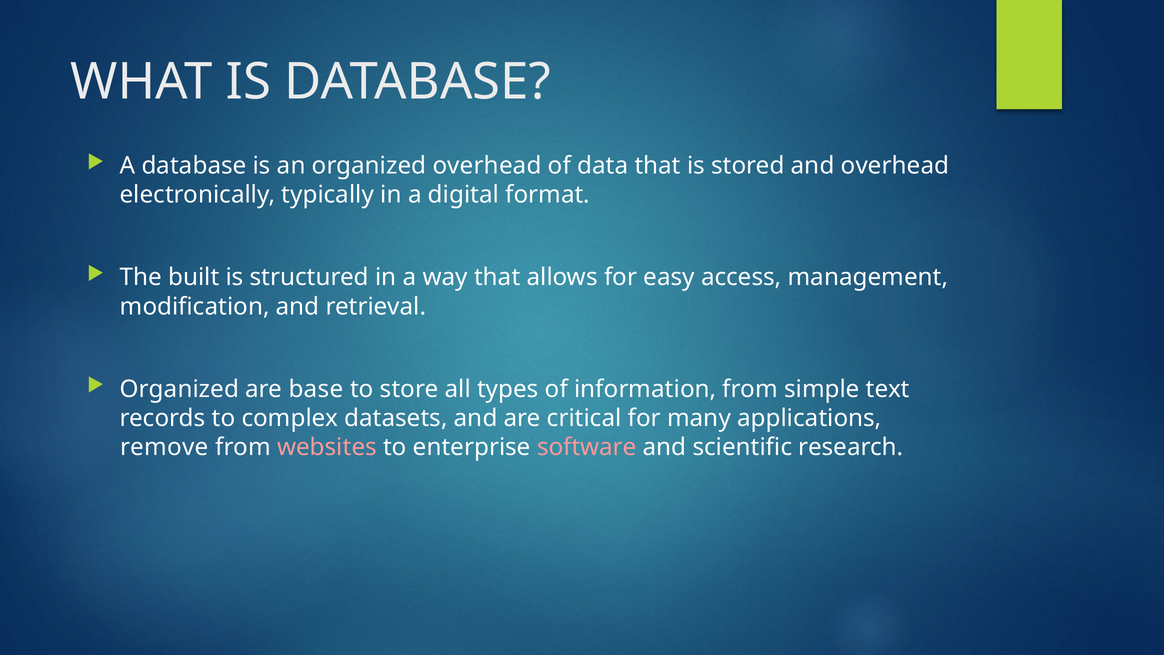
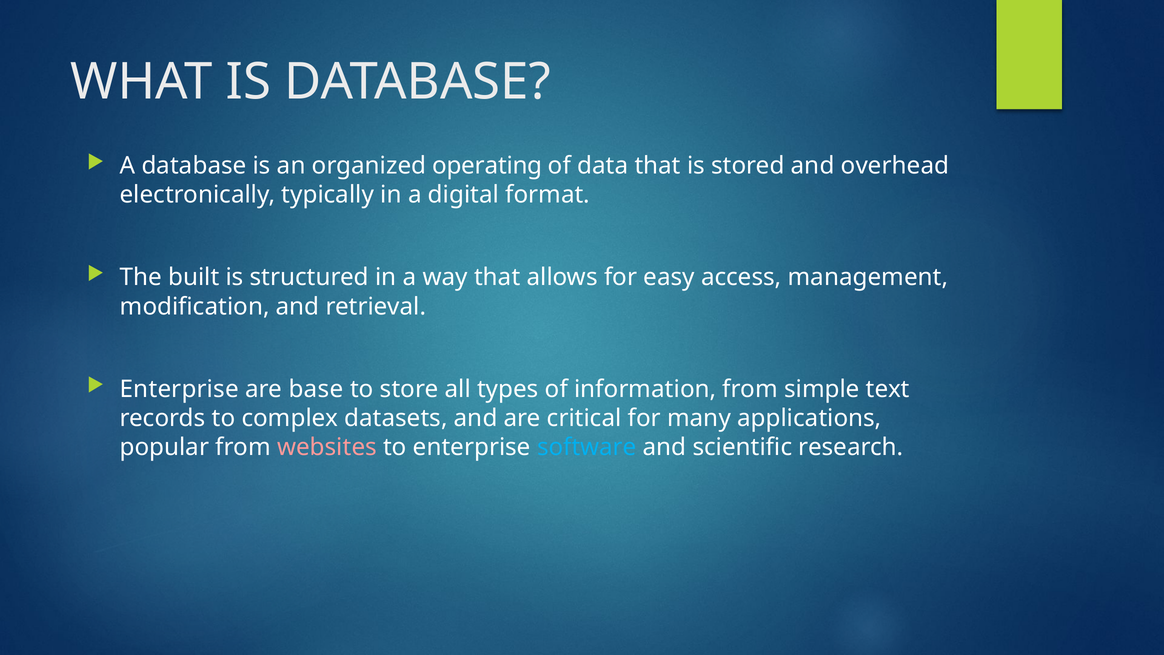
organized overhead: overhead -> operating (487, 166)
Organized: Organized -> Enterprise (179, 389)
remove: remove -> popular (164, 447)
software colour: pink -> light blue (587, 447)
